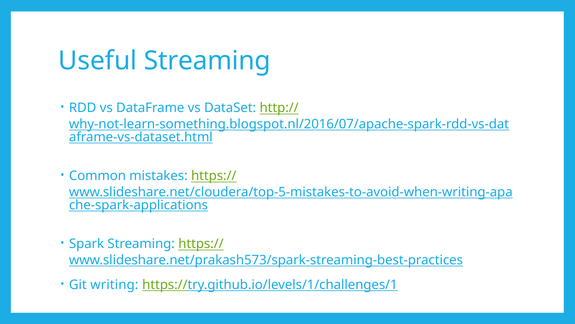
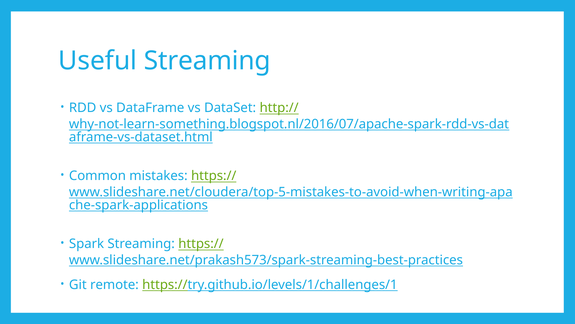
writing: writing -> remote (114, 284)
